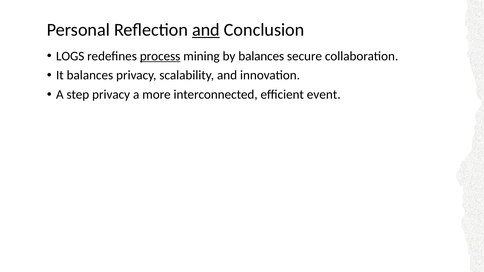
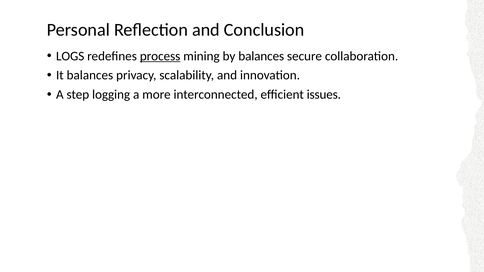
and underline: present -> none (206, 30)
step privacy: privacy -> logging (111, 95)
event: event -> issues (324, 95)
